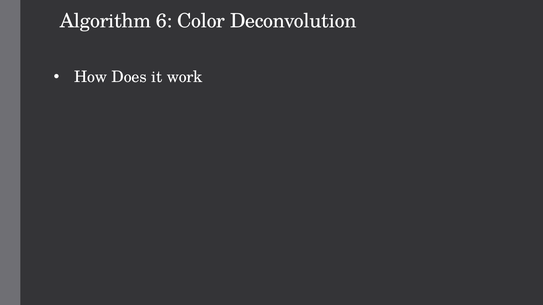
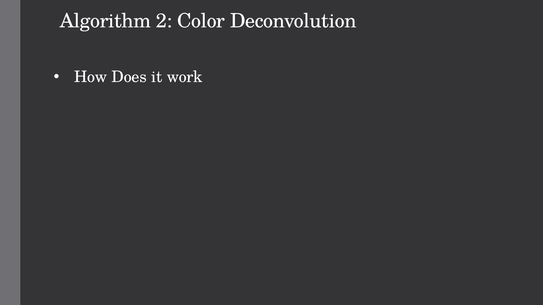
6: 6 -> 2 (164, 21)
